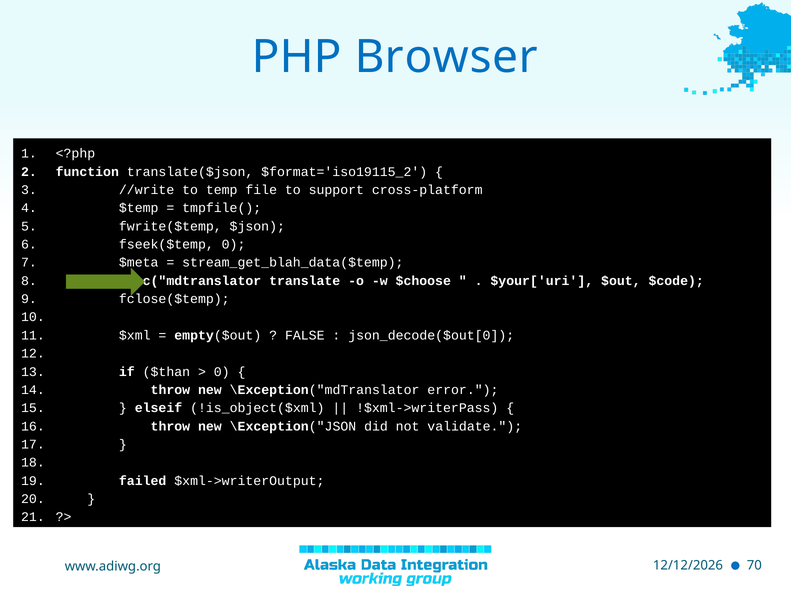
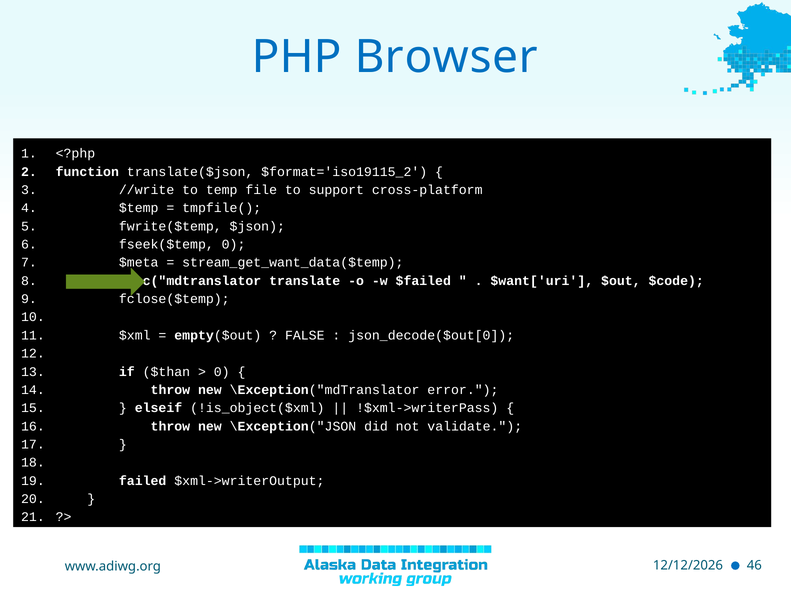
stream_get_blah_data($temp: stream_get_blah_data($temp -> stream_get_want_data($temp (293, 263)
$choose: $choose -> $failed (423, 281)
$your['uri: $your['uri -> $want['uri (542, 281)
70: 70 -> 46 (754, 565)
